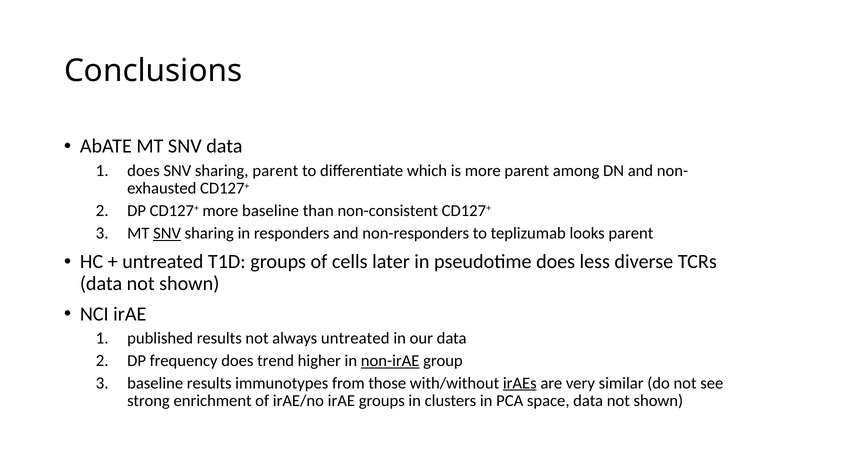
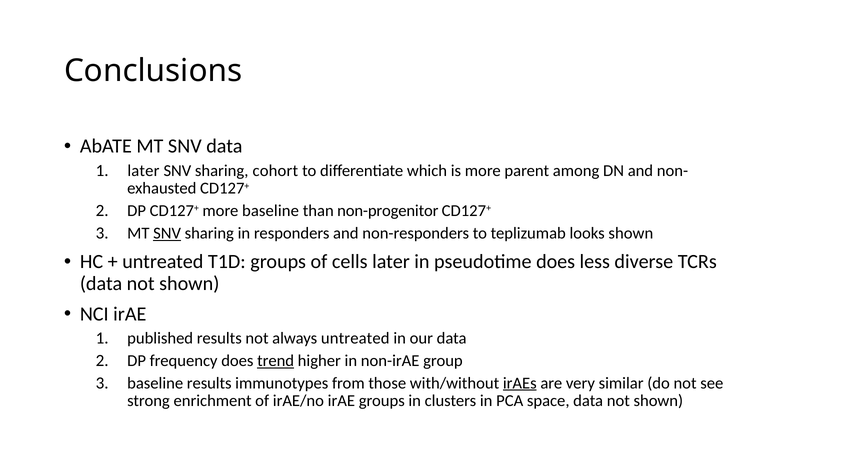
does: does -> later (143, 171)
sharing parent: parent -> cohort (275, 171)
non-consistent: non-consistent -> non-progenitor (388, 211)
looks parent: parent -> shown (631, 233)
trend underline: none -> present (276, 361)
non-irAE underline: present -> none (390, 361)
